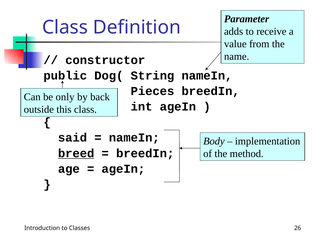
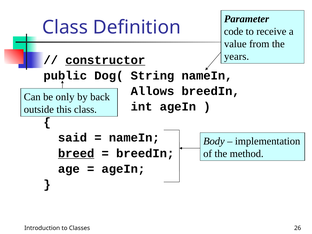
adds: adds -> code (234, 31)
name: name -> years (237, 56)
constructor underline: none -> present (105, 60)
Pieces: Pieces -> Allows (152, 91)
